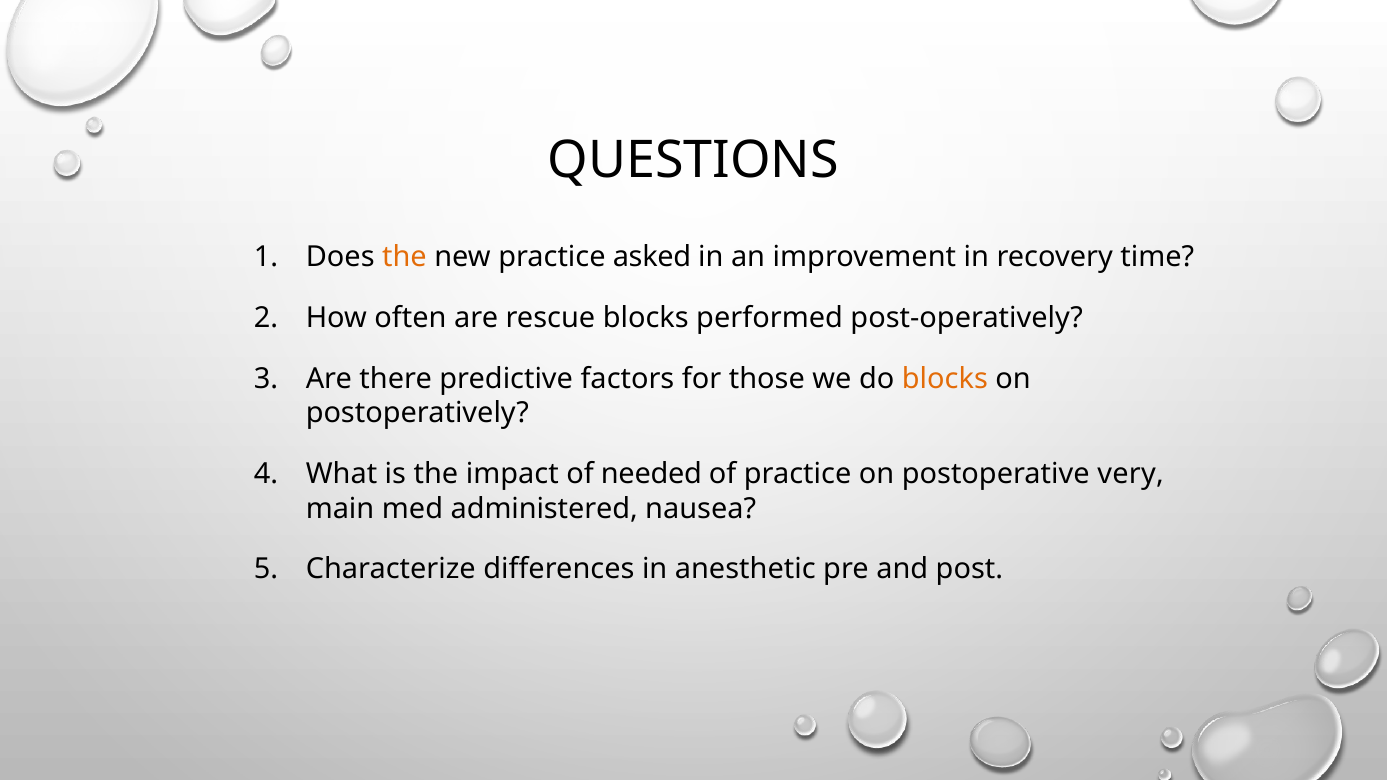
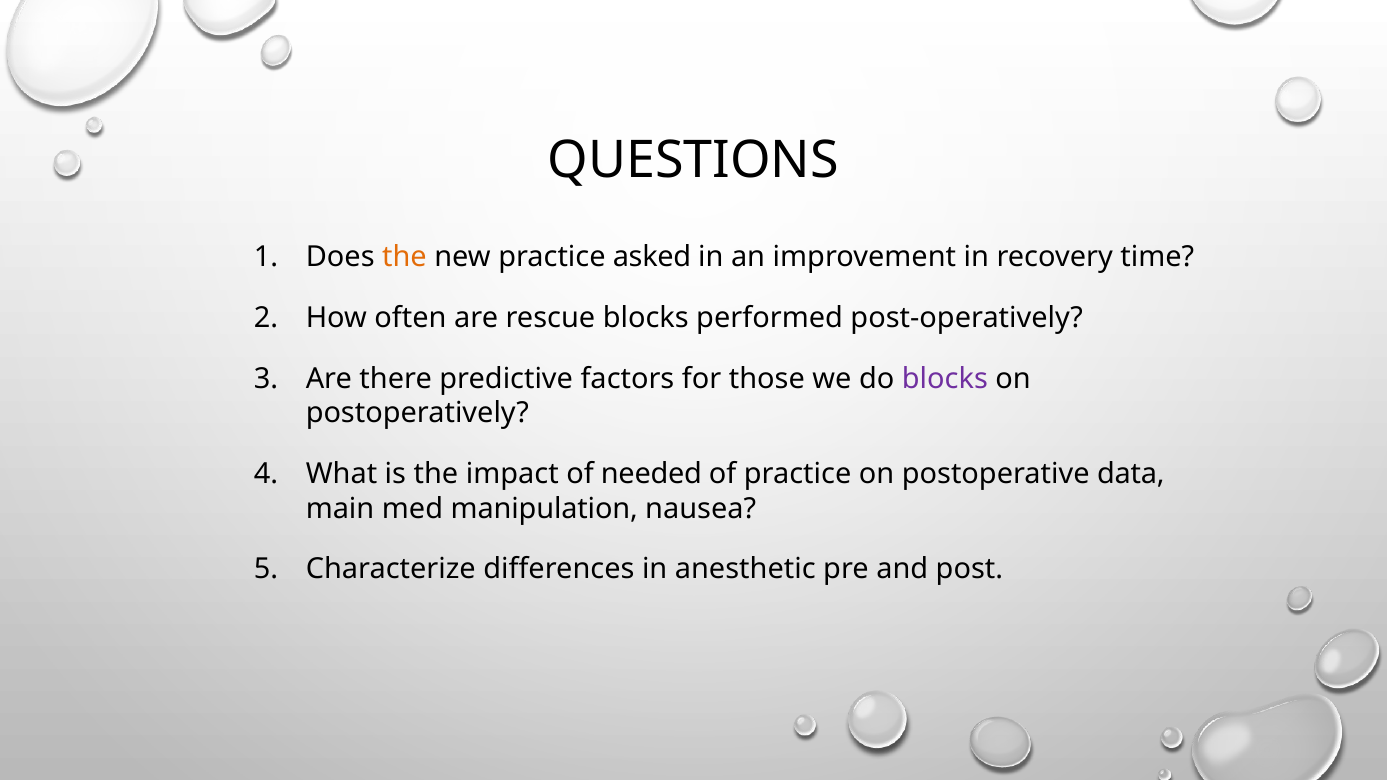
blocks colour: orange -> purple (945, 379)
very: very -> data (1131, 474)
administered: administered -> manipulation (544, 509)
